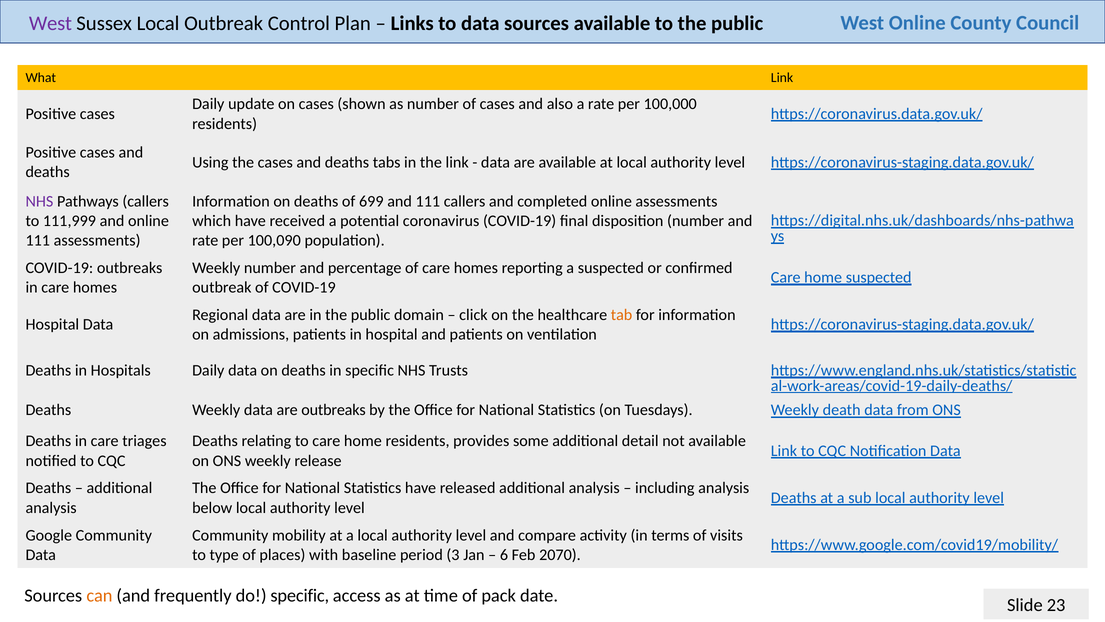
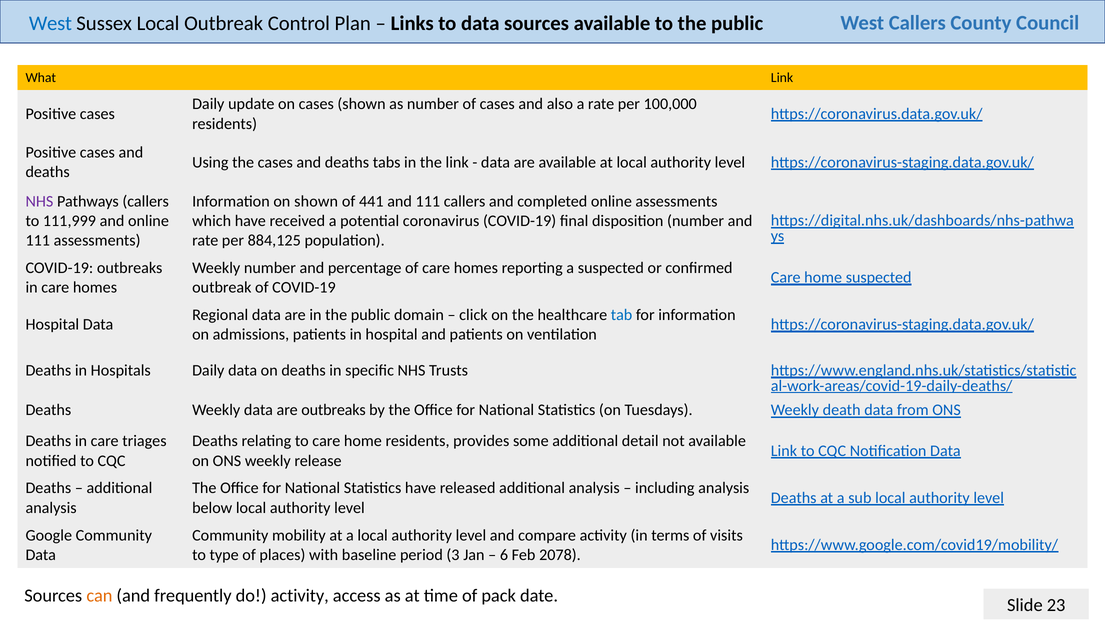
West Online: Online -> Callers (917, 23)
West colour: purple -> blue (50, 23)
Information on deaths: deaths -> shown (316, 201)
699: 699 -> 441 (371, 201)
100,090: 100,090 -> 884,125 (274, 240)
tab colour: orange -> blue (622, 315)
2070: 2070 -> 2078 (560, 554)
do specific: specific -> activity (300, 595)
